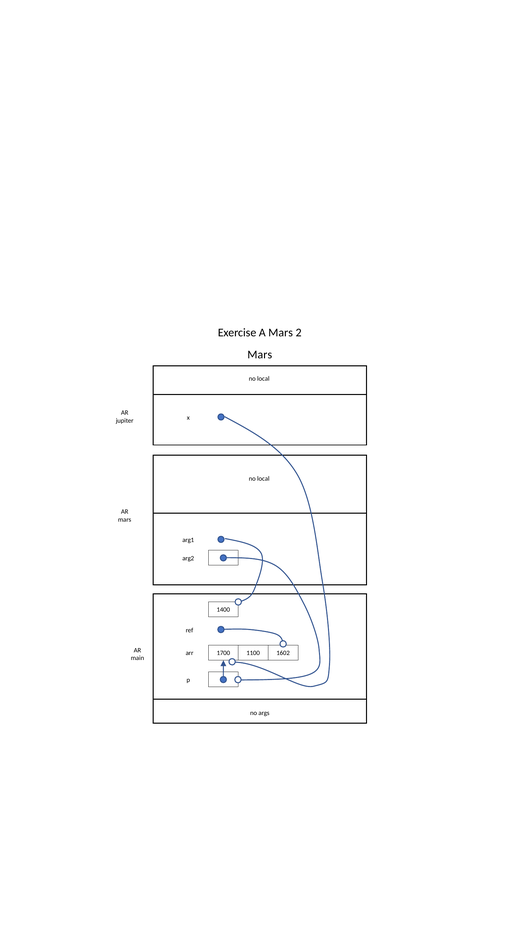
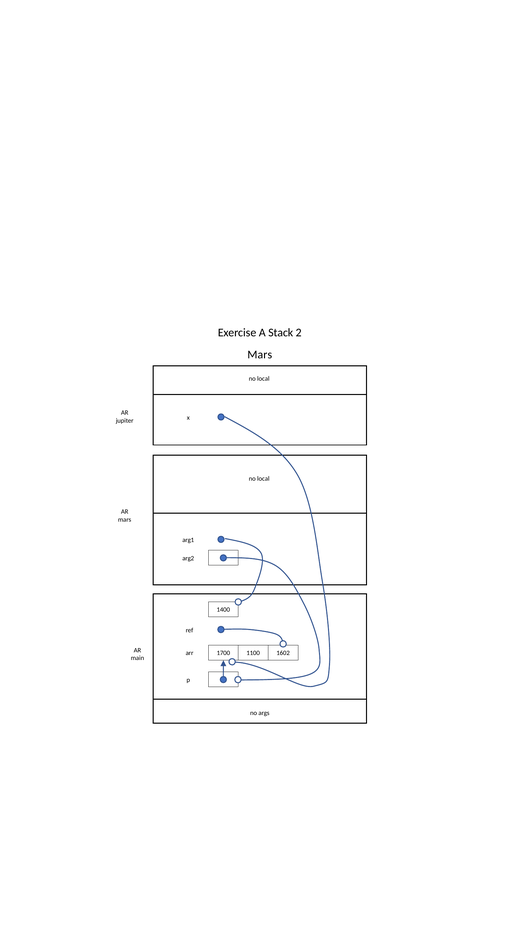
A Mars: Mars -> Stack (281, 332)
